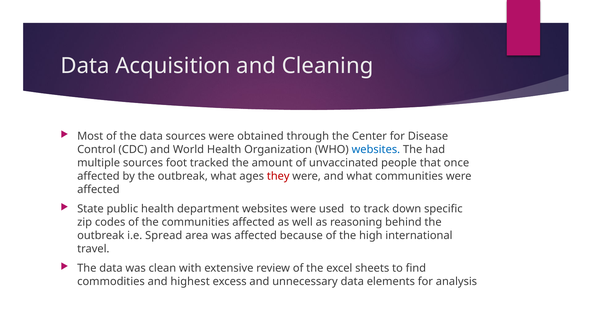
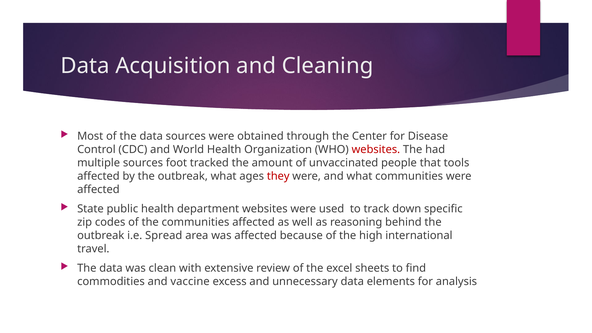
websites colour: blue -> red (376, 149)
once: once -> tools (457, 163)
highest: highest -> vaccine (190, 282)
